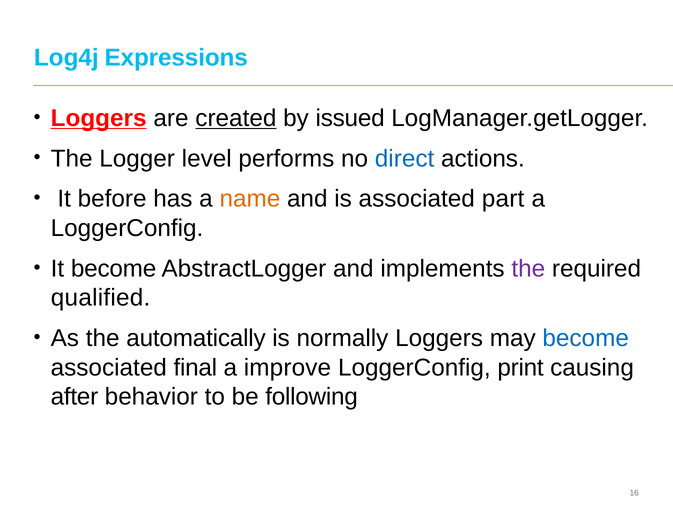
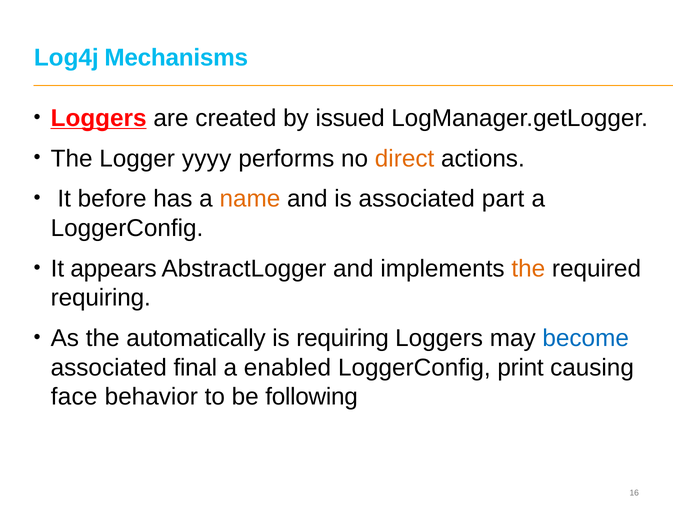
Expressions: Expressions -> Mechanisms (176, 57)
created underline: present -> none (236, 118)
level: level -> yyyy (207, 158)
direct colour: blue -> orange (405, 158)
It become: become -> appears (114, 268)
the colour: purple -> orange (528, 268)
qualified: qualified -> requiring (101, 298)
is normally: normally -> requiring (343, 338)
improve: improve -> enabled (287, 367)
after: after -> face (74, 397)
